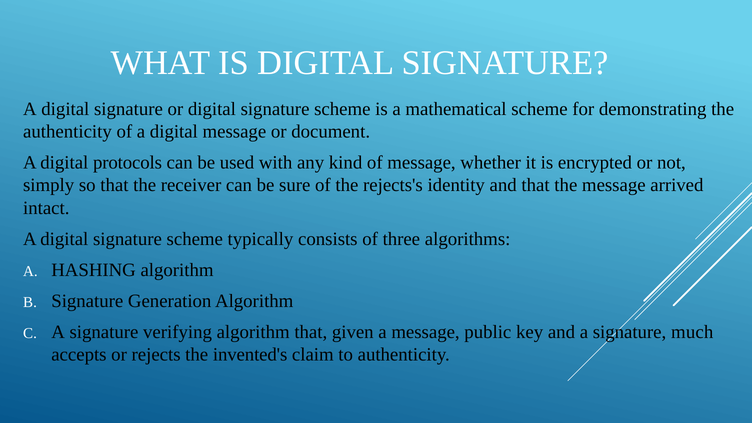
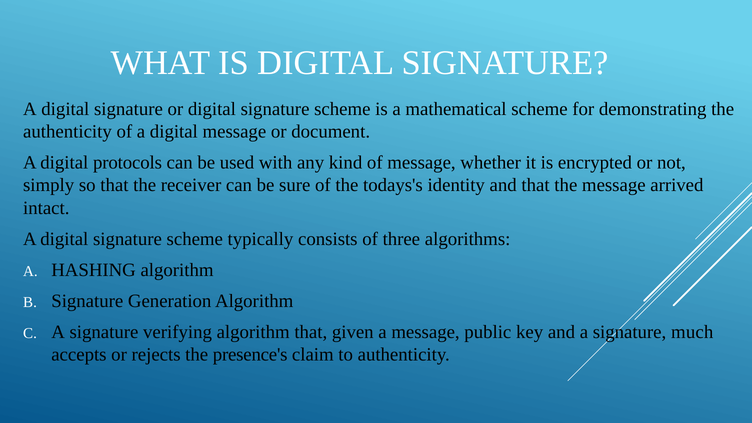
rejects's: rejects's -> todays's (393, 185)
invented's: invented's -> presence's (250, 354)
